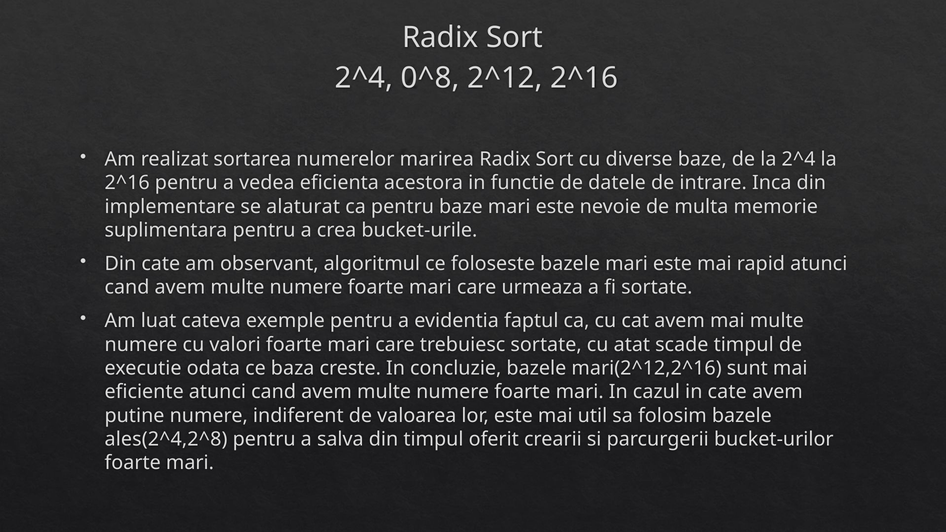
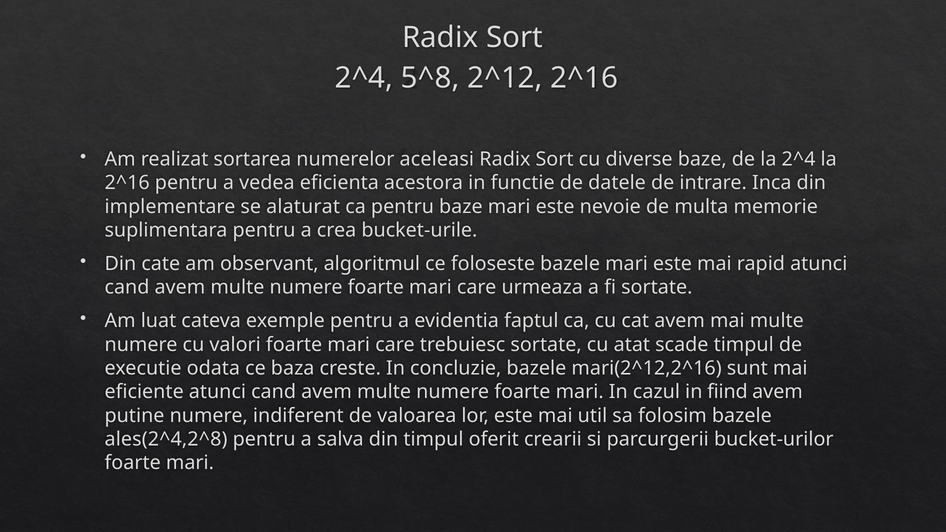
0^8: 0^8 -> 5^8 (430, 78)
marirea: marirea -> aceleasi (437, 159)
in cate: cate -> fiind (727, 392)
